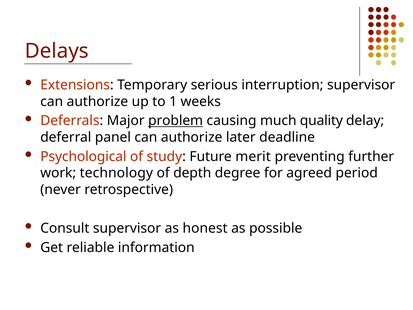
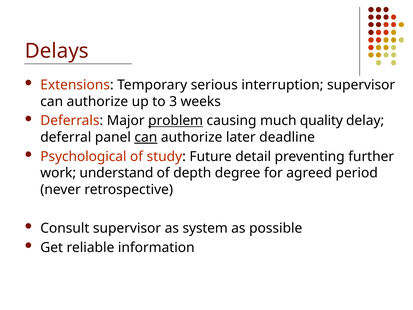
1: 1 -> 3 (173, 101)
can underline: none -> present (146, 137)
merit: merit -> detail (253, 156)
technology: technology -> understand (116, 173)
honest: honest -> system (205, 228)
